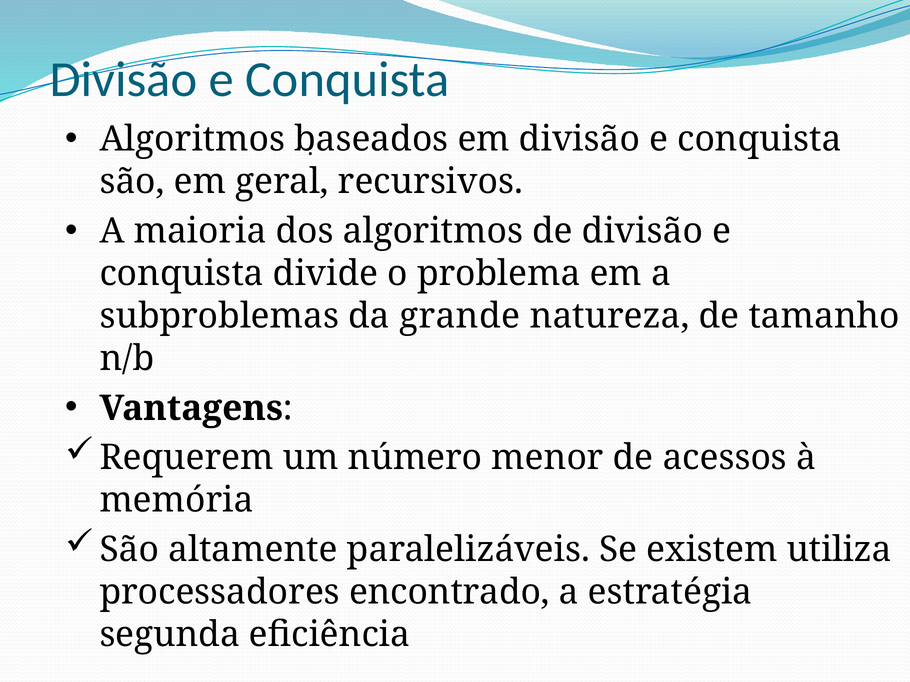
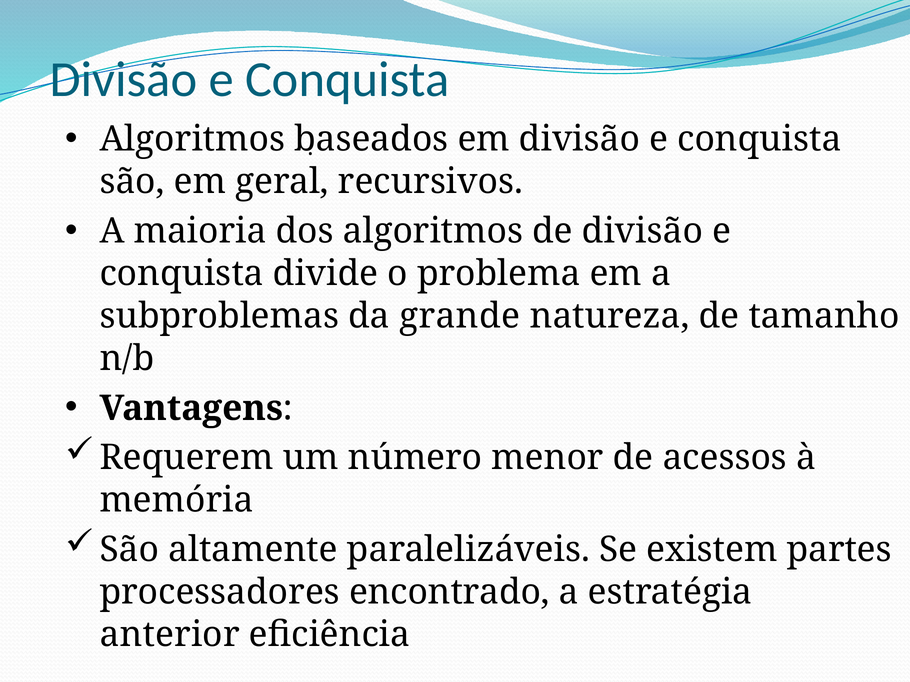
utiliza: utiliza -> partes (839, 550)
segunda: segunda -> anterior (170, 635)
